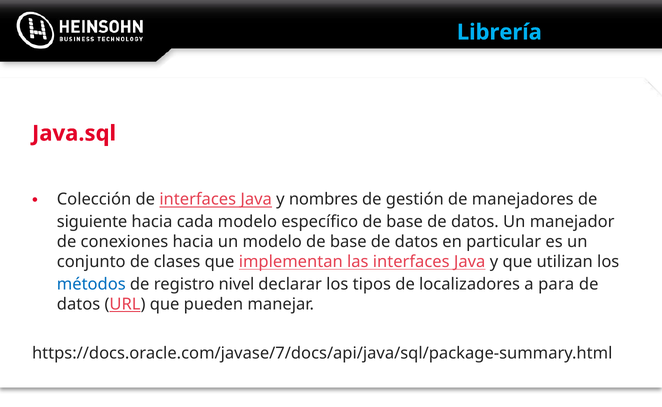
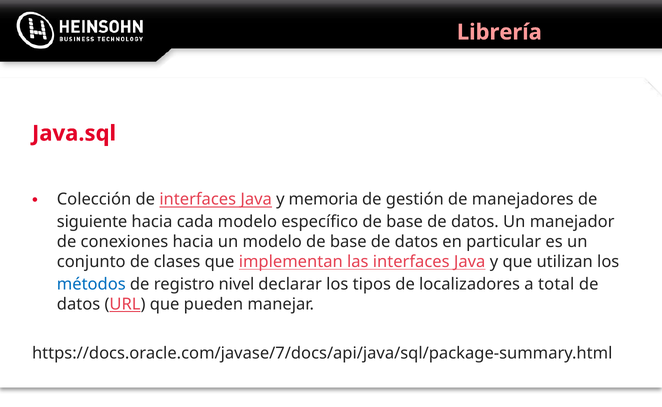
Librería colour: light blue -> pink (499, 32)
nombres: nombres -> memoria (323, 199)
para: para -> total (556, 284)
